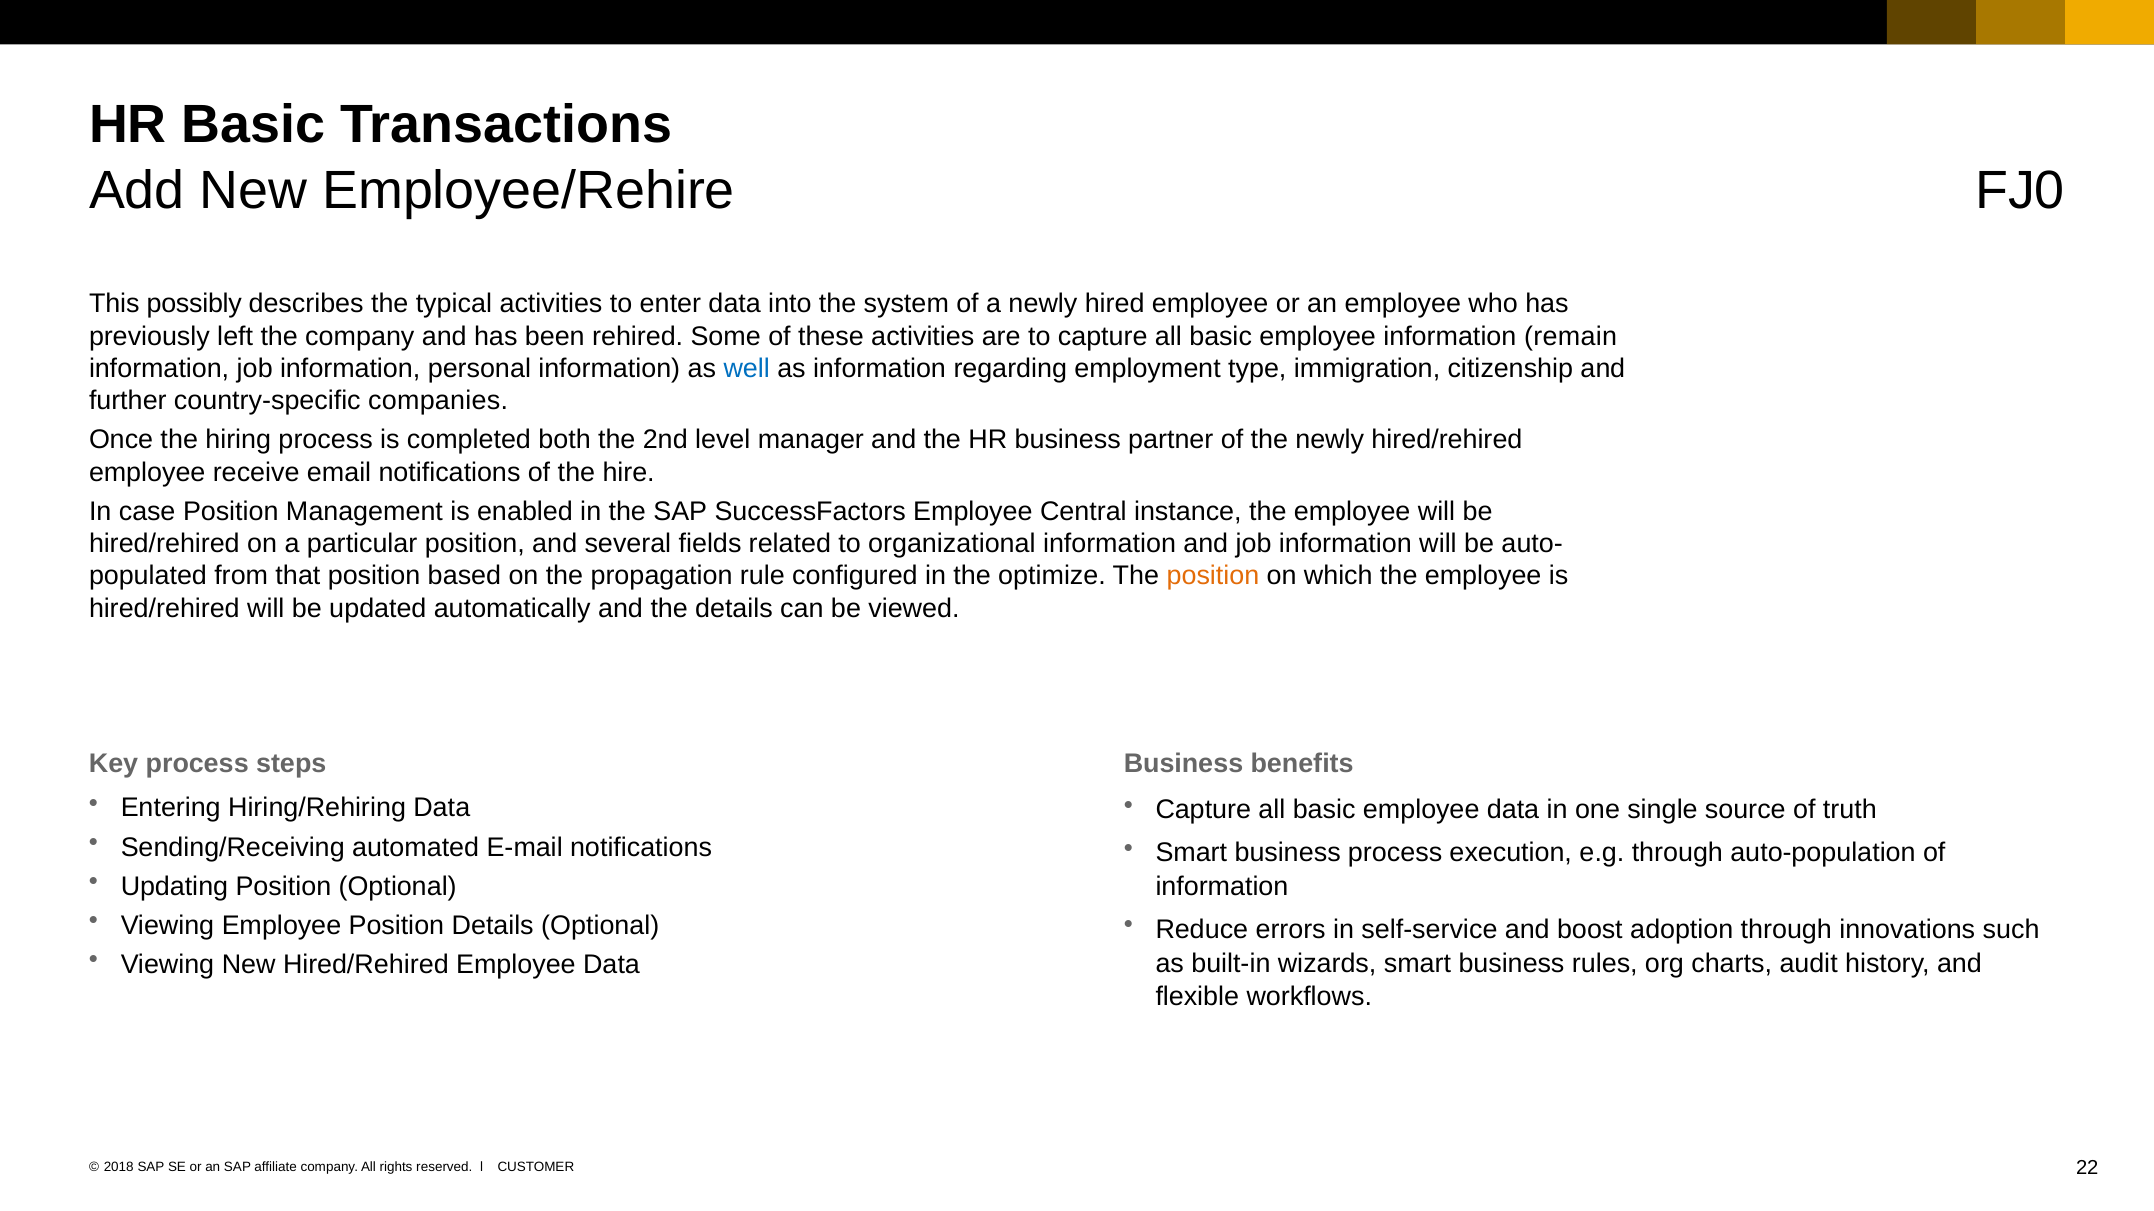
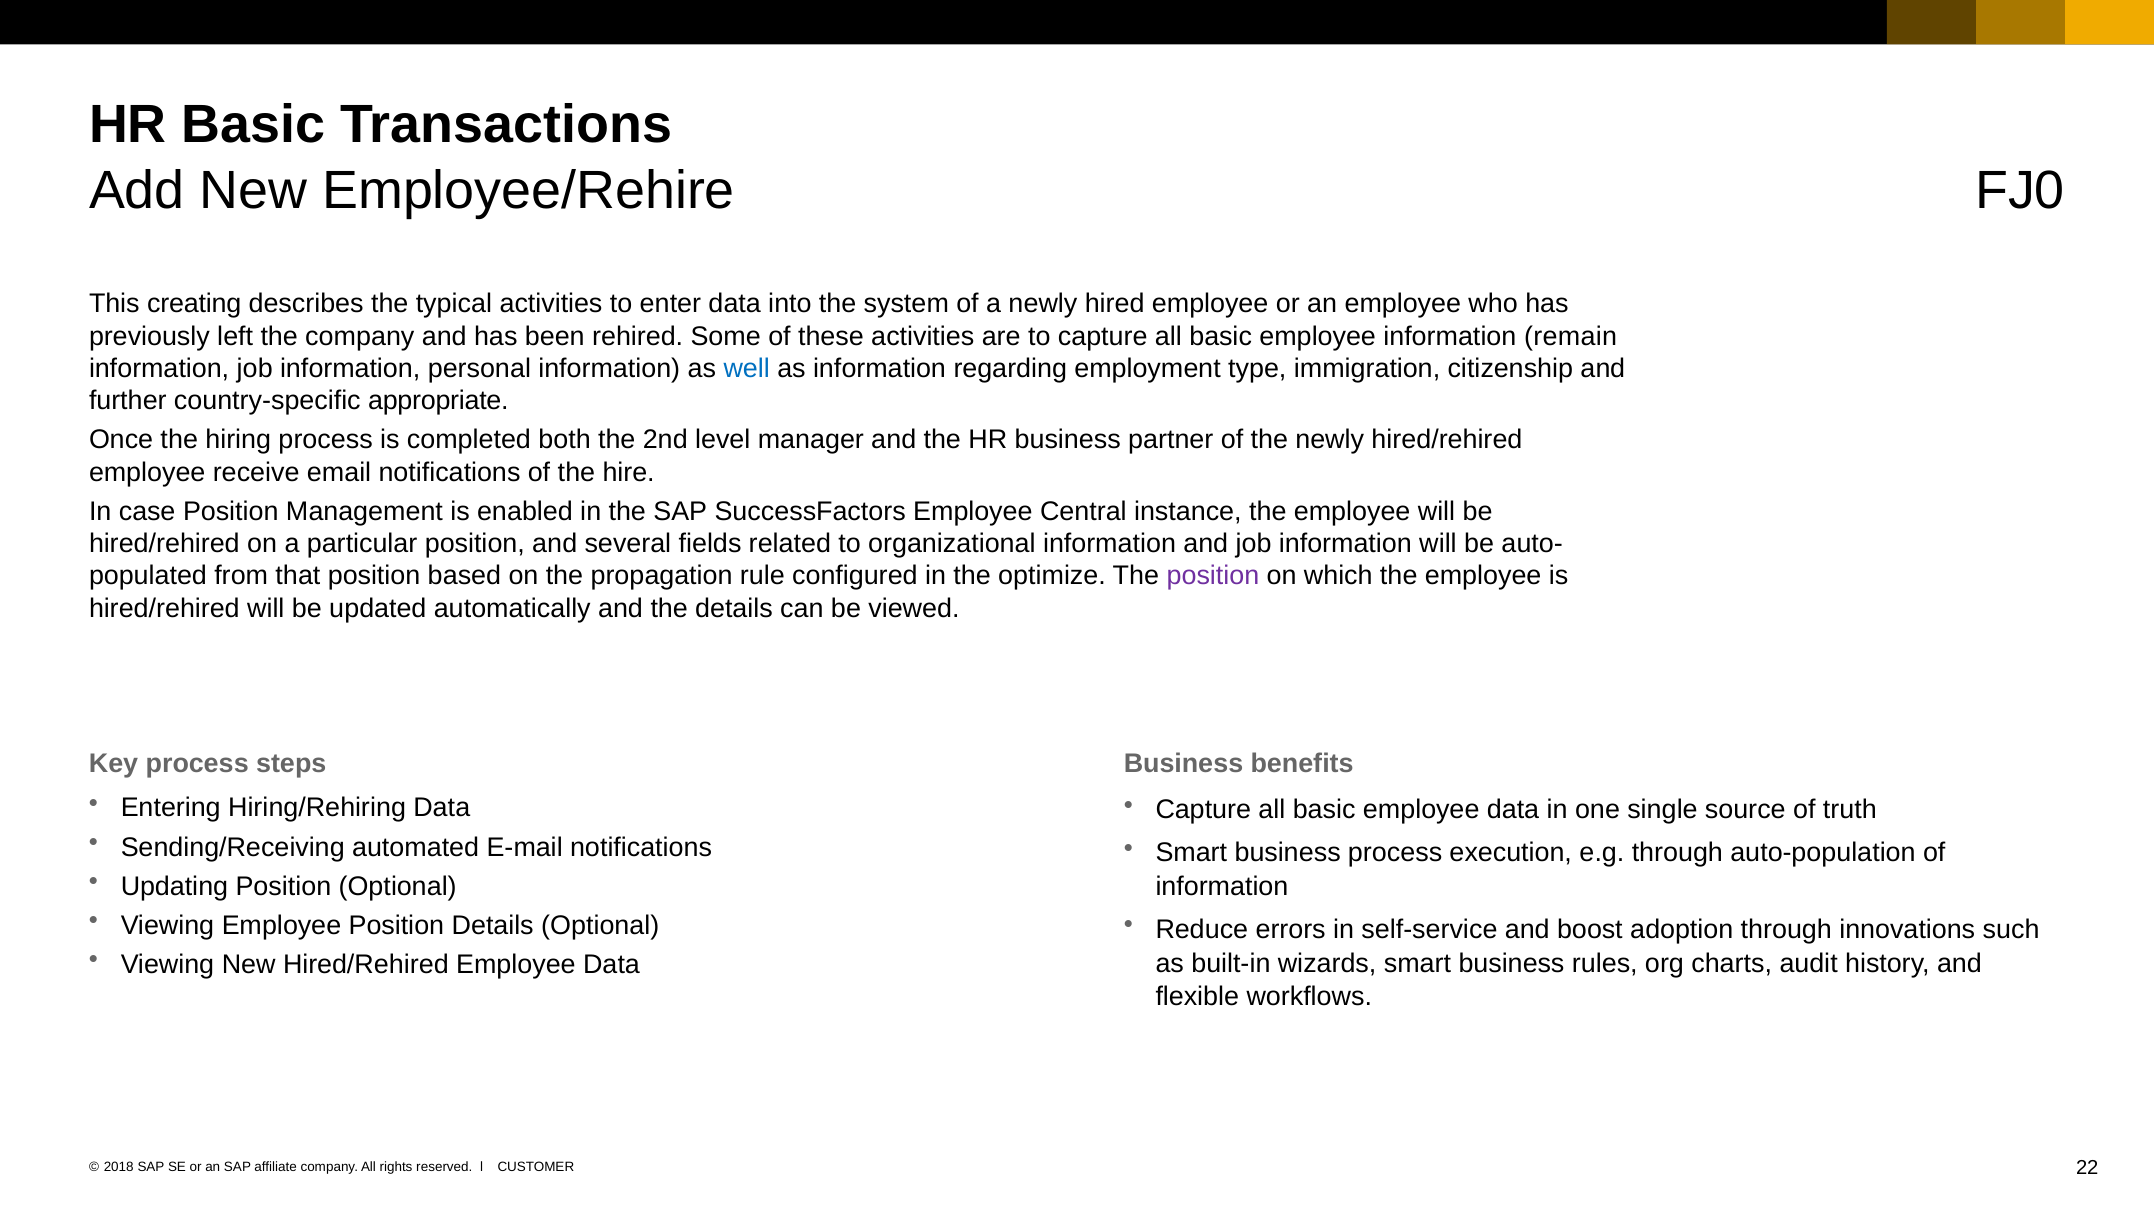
possibly: possibly -> creating (194, 304)
companies: companies -> appropriate (438, 401)
position colour: orange -> purple (1213, 576)
